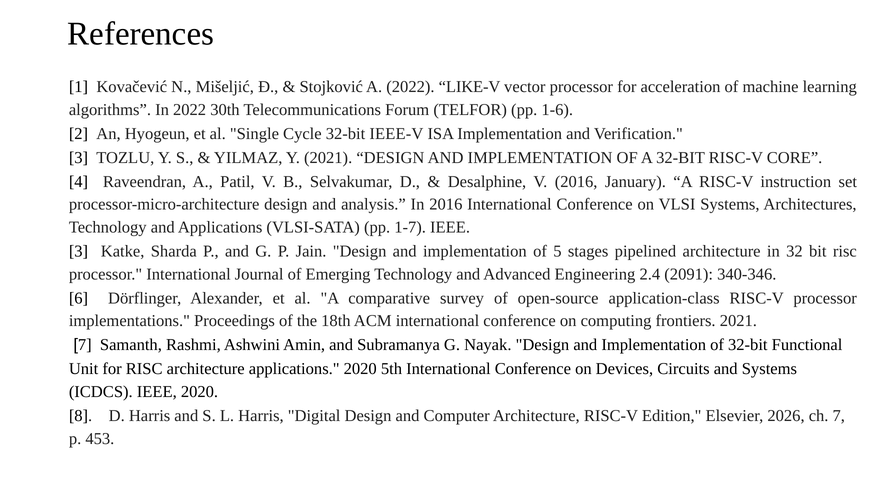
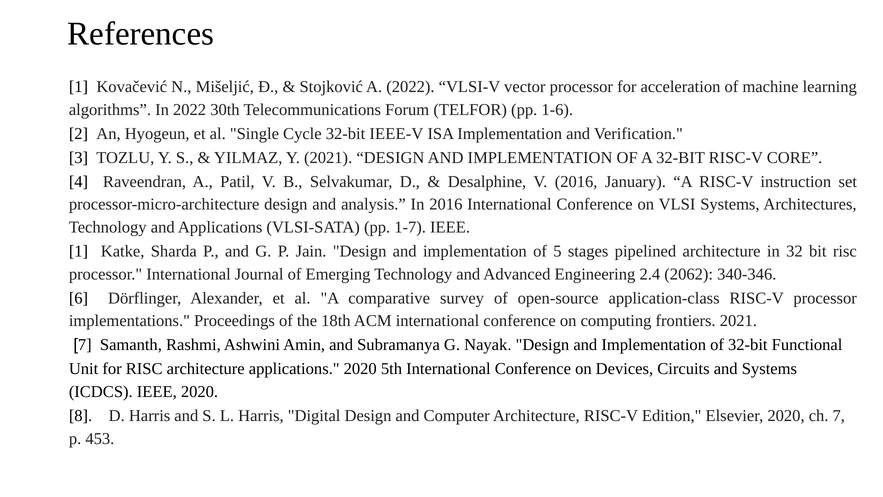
LIKE-V: LIKE-V -> VLSI-V (469, 87)
3: 3 -> 1 (78, 251)
2091: 2091 -> 2062 (689, 274)
Elsevier 2026: 2026 -> 2020 (786, 416)
